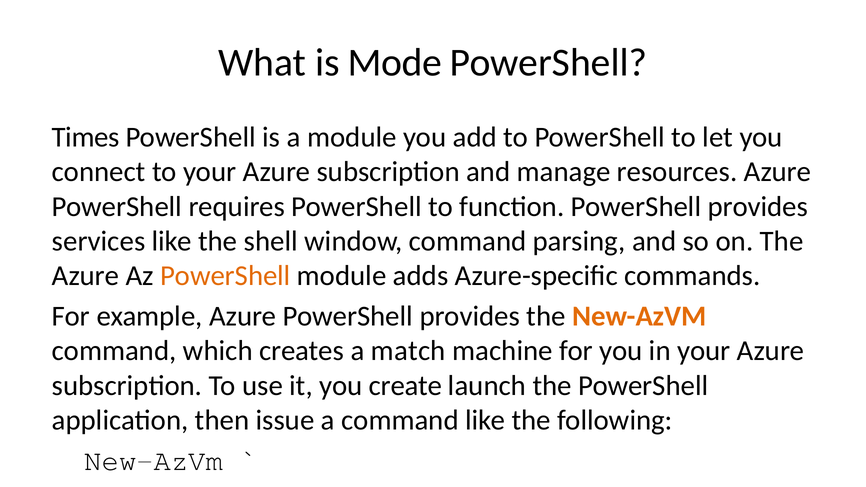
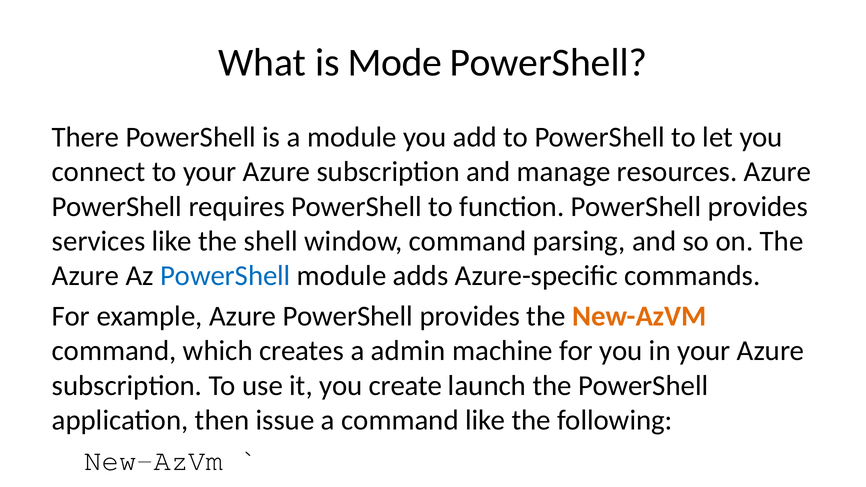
Times: Times -> There (86, 137)
PowerShell colour: orange -> blue (225, 276)
match: match -> admin (408, 351)
